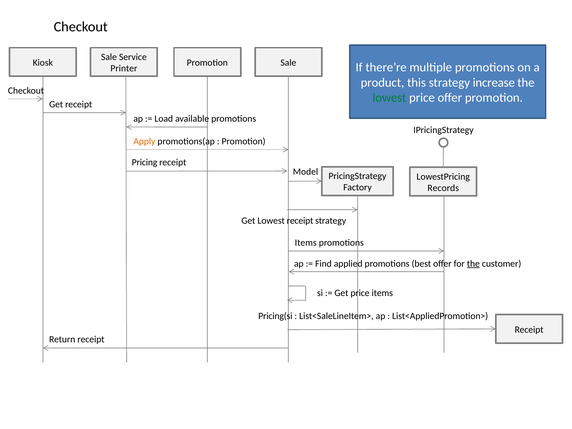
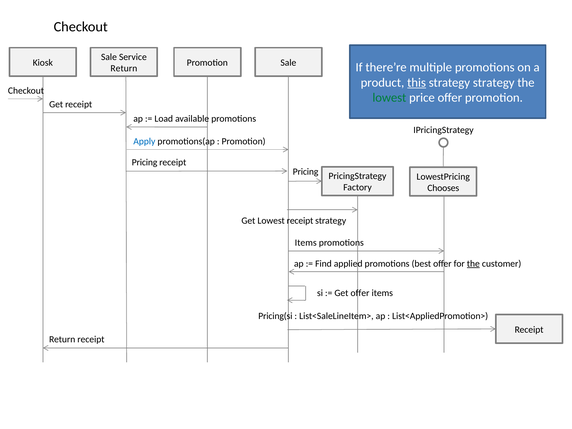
Printer: Printer -> Return (124, 68)
this underline: none -> present (417, 83)
strategy increase: increase -> strategy (494, 83)
Apply colour: orange -> blue (144, 141)
Model: Model -> Pricing (306, 172)
Records: Records -> Chooses (443, 188)
Get price: price -> offer (360, 293)
